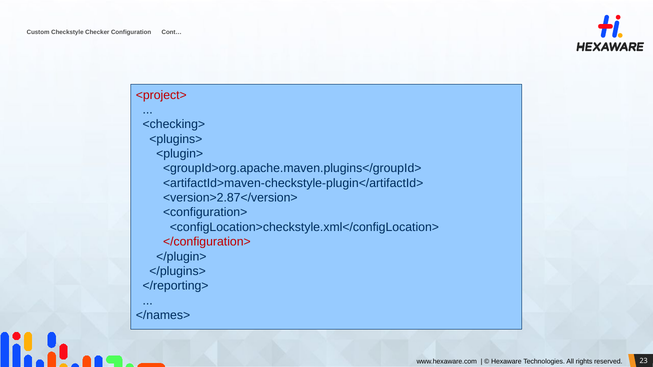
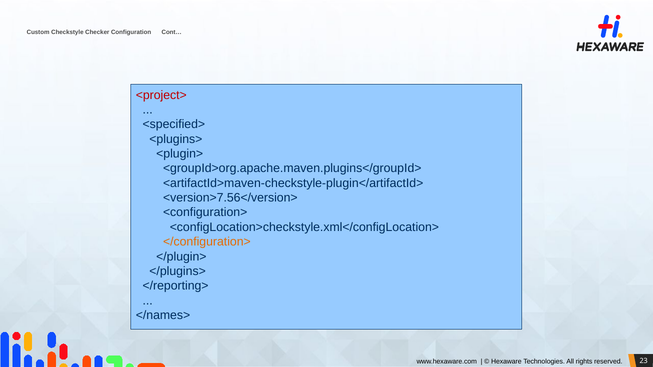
<checking>: <checking> -> <specified> (174, 124)
<version>2.87</version>: <version>2.87</version> -> <version>7.56</version> (230, 198)
</configuration> colour: red -> orange (207, 242)
